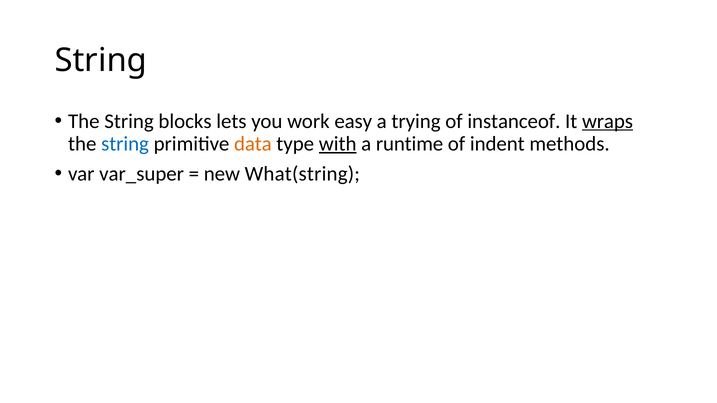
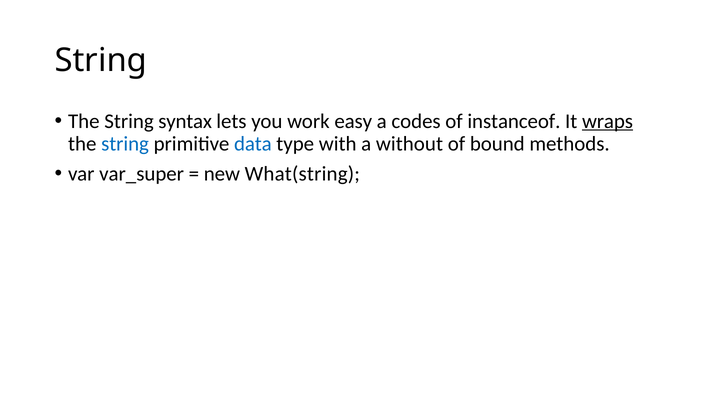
blocks: blocks -> syntax (185, 121)
trying: trying -> codes (416, 121)
data colour: orange -> blue (253, 144)
with underline: present -> none (338, 144)
runtime: runtime -> without (409, 144)
indent: indent -> bound (497, 144)
